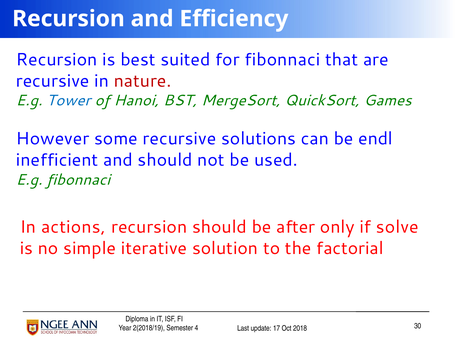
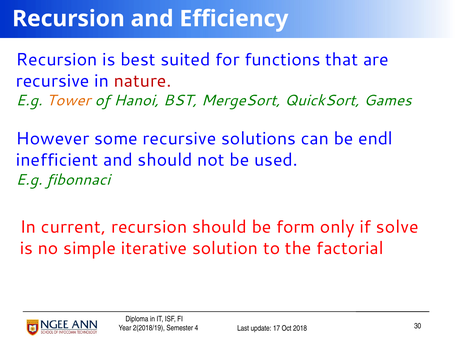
for fibonnaci: fibonnaci -> functions (283, 60)
Tower colour: blue -> orange (69, 101)
actions: actions -> current (74, 227)
after: after -> form (296, 227)
